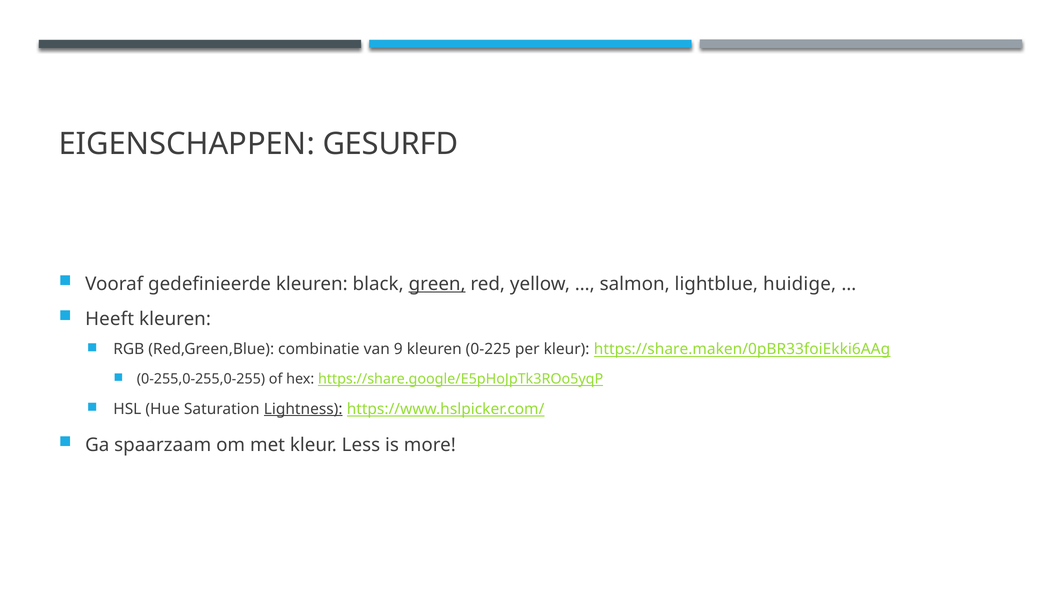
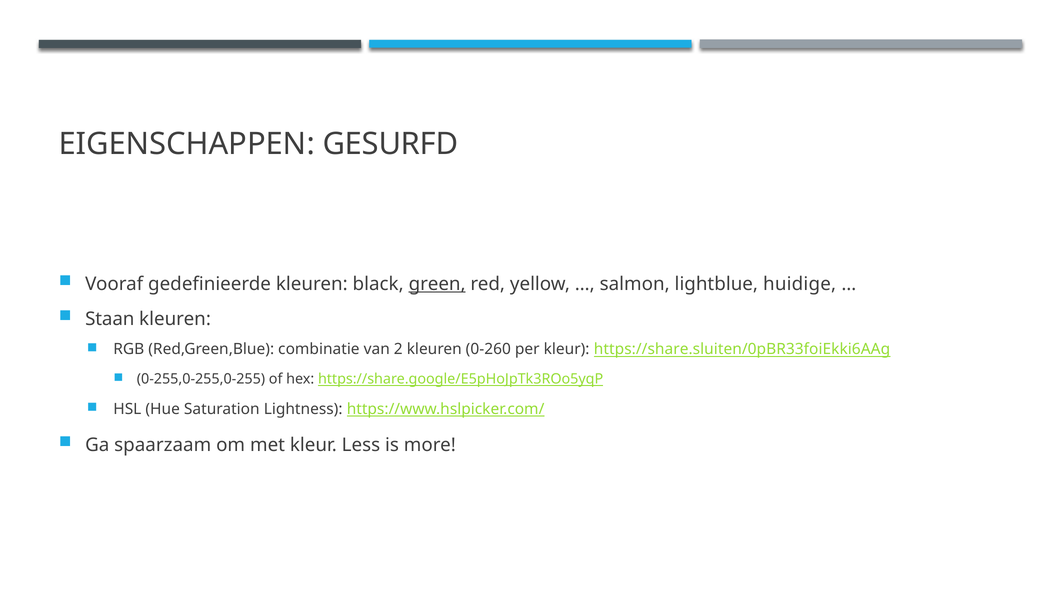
Heeft: Heeft -> Staan (110, 319)
9: 9 -> 2 (398, 349)
0-225: 0-225 -> 0-260 (488, 349)
https://share.maken/0pBR33foiEkki6AAg: https://share.maken/0pBR33foiEkki6AAg -> https://share.sluiten/0pBR33foiEkki6AAg (742, 349)
Lightness underline: present -> none (303, 409)
